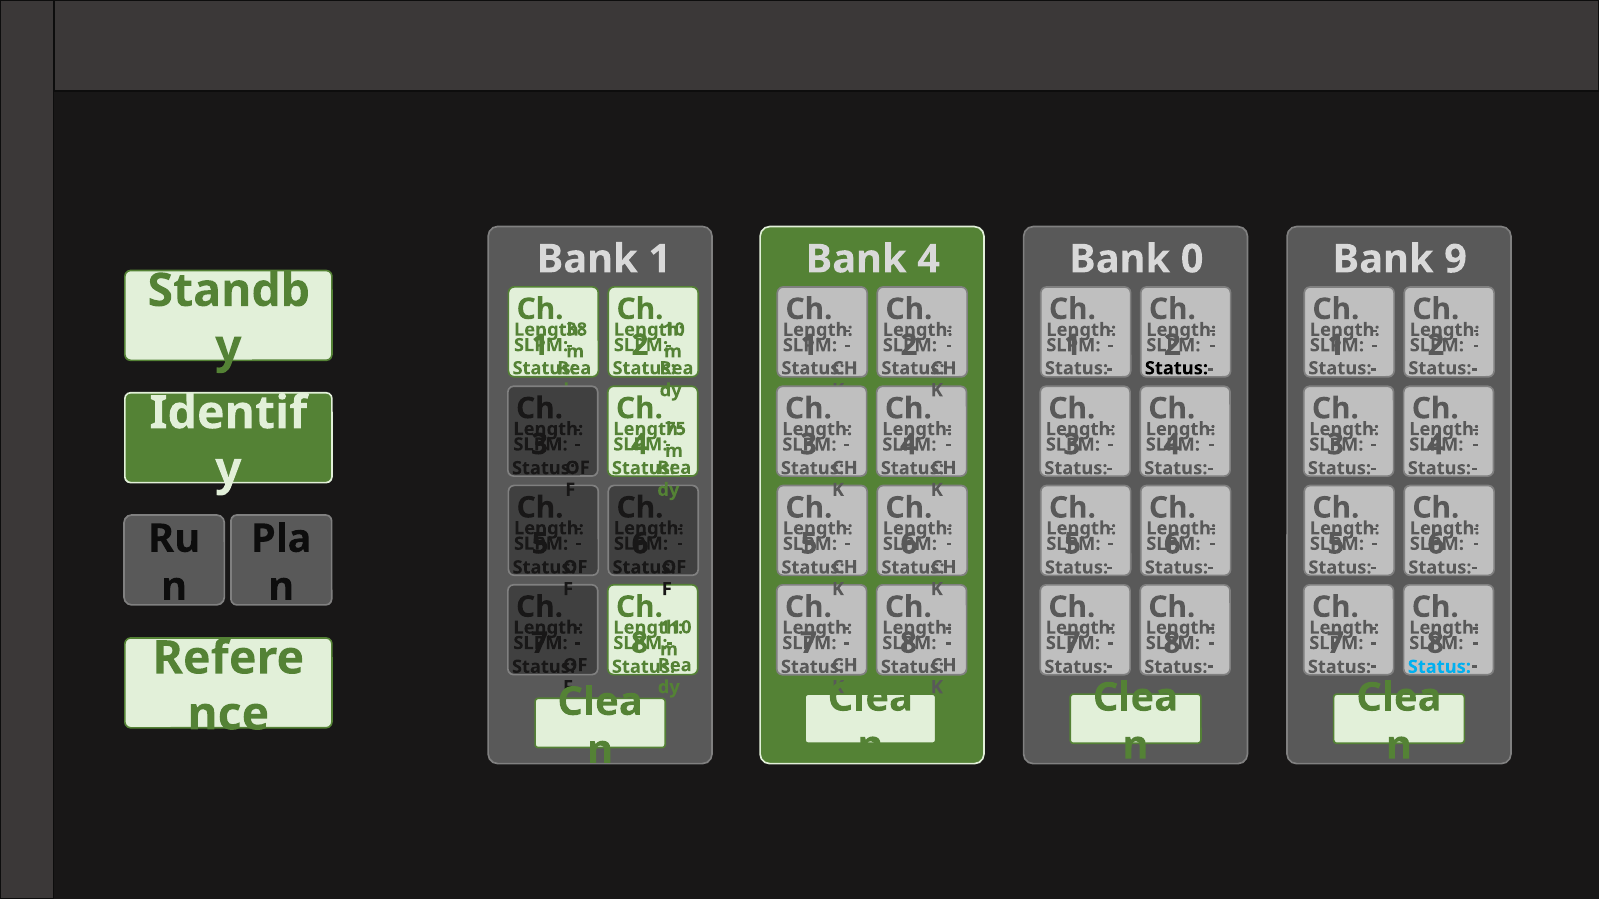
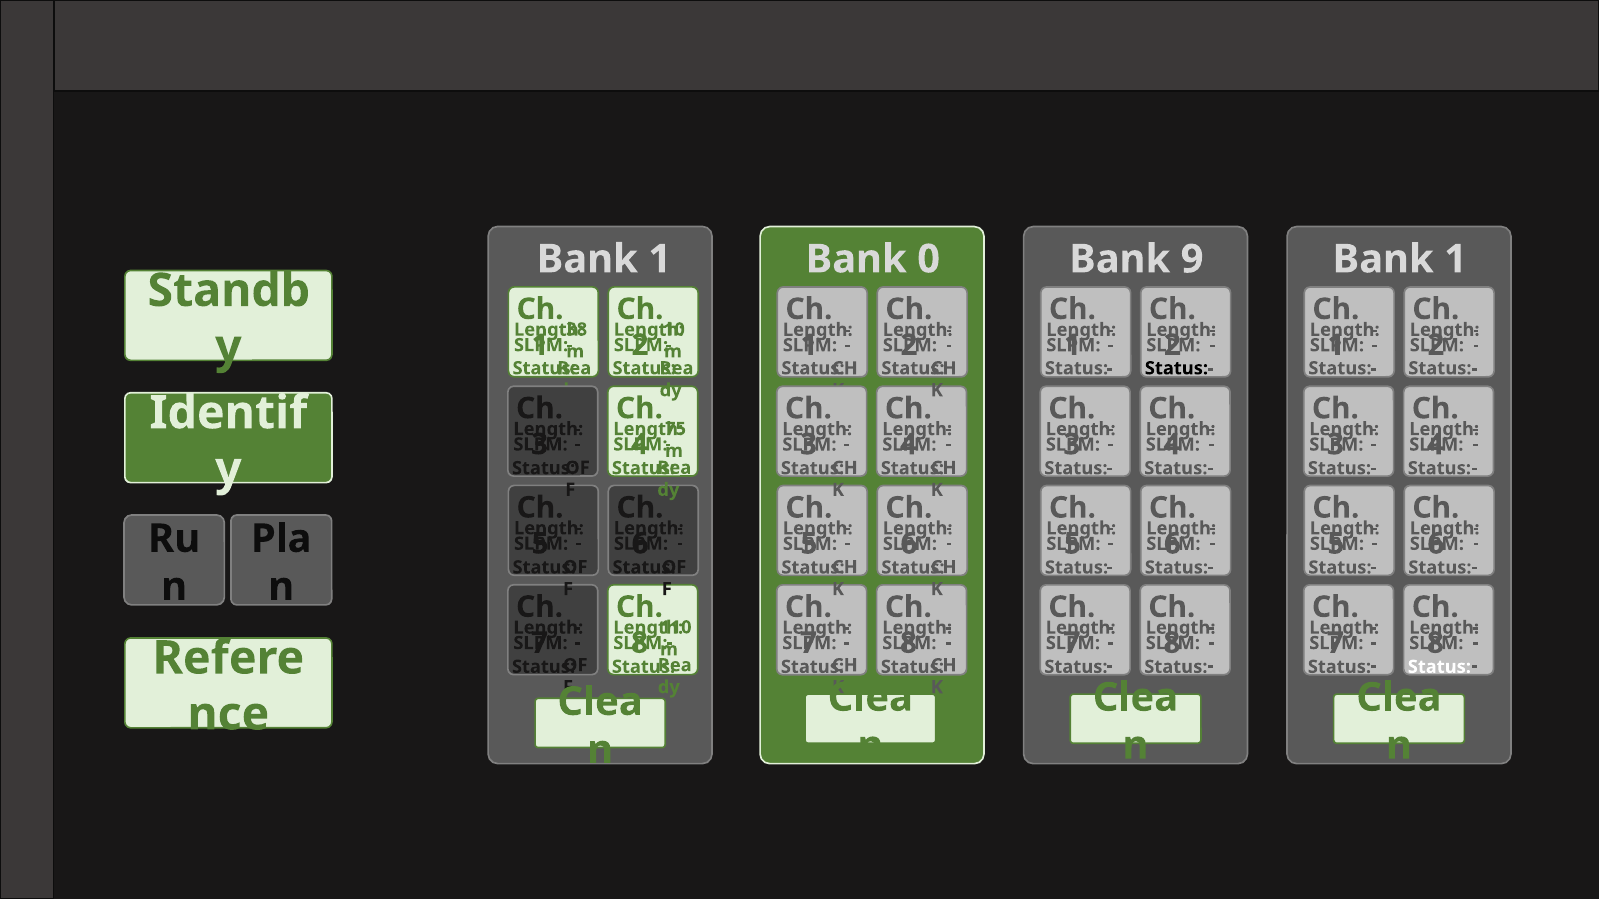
Bank 4: 4 -> 0 (929, 259)
0: 0 -> 9 (1192, 259)
9: 9 -> 1 (1456, 259)
Status colour: light blue -> white (1439, 667)
